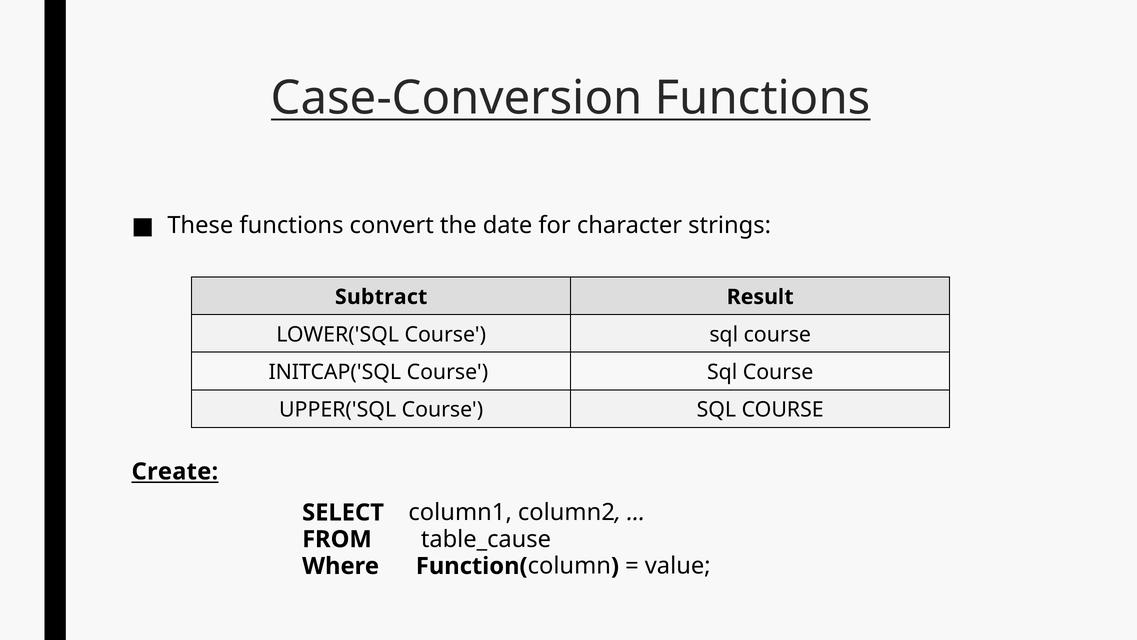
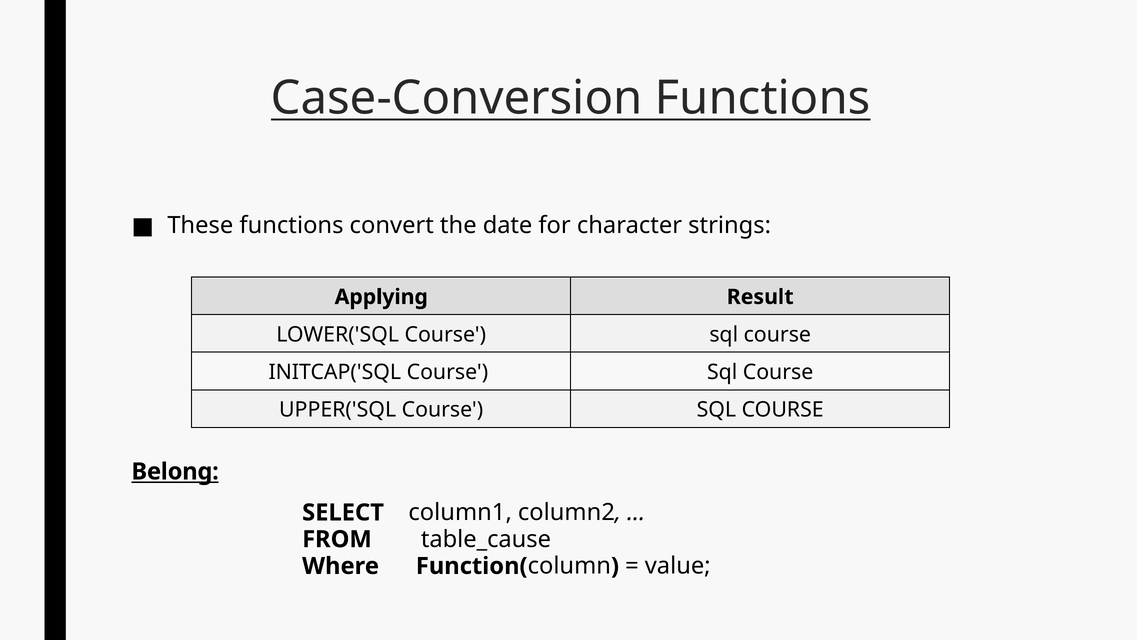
Subtract: Subtract -> Applying (381, 297)
Create: Create -> Belong (175, 471)
